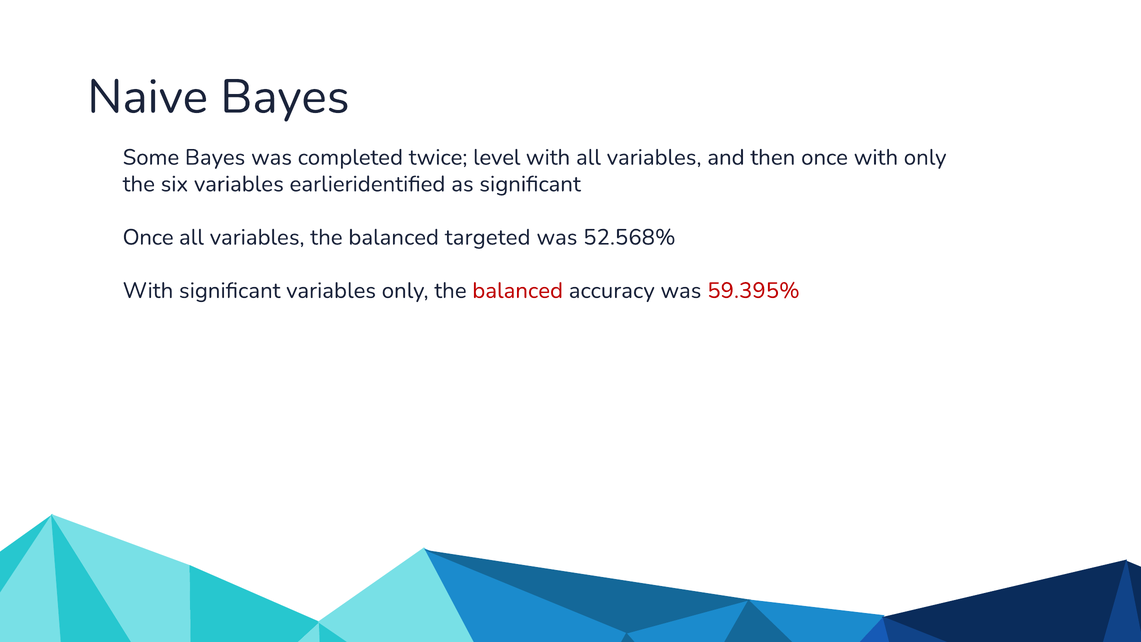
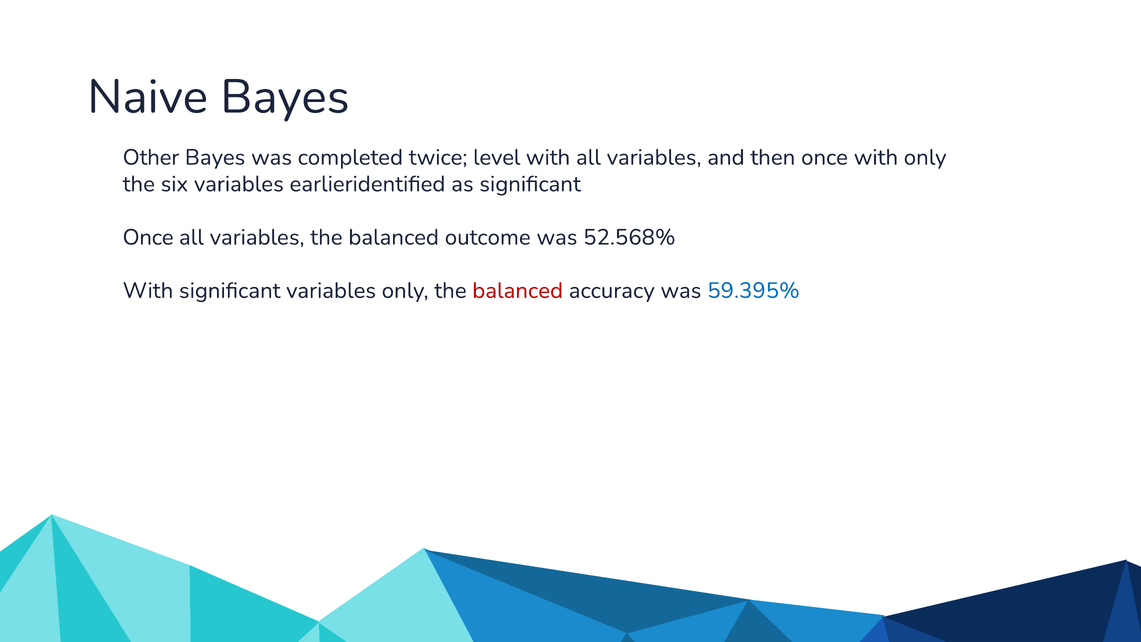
Some: Some -> Other (151, 157)
targeted: targeted -> outcome (488, 237)
59.395% colour: red -> blue (753, 291)
